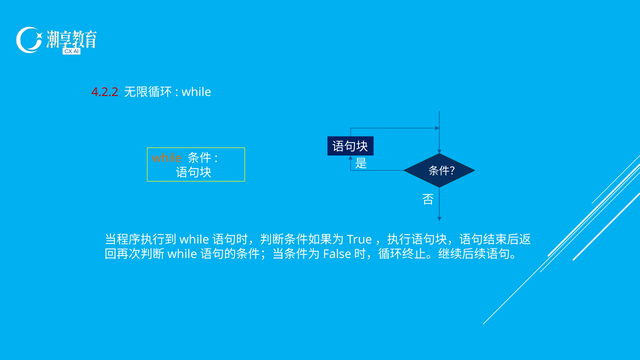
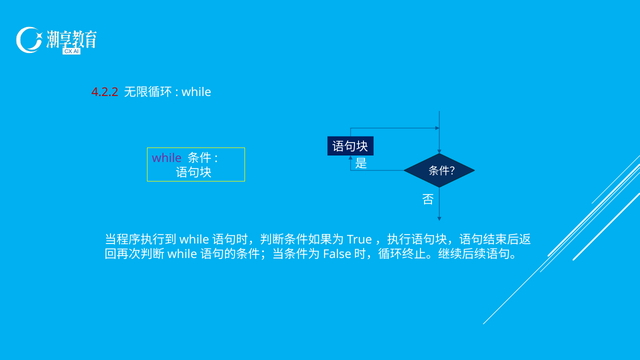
while colour: orange -> purple (167, 158)
